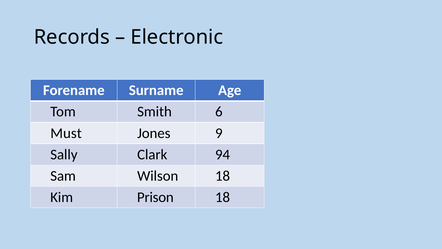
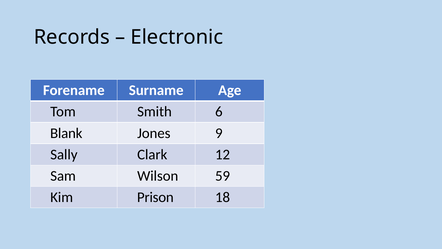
Must: Must -> Blank (66, 133)
94: 94 -> 12 (223, 154)
Wilson 18: 18 -> 59 (223, 176)
